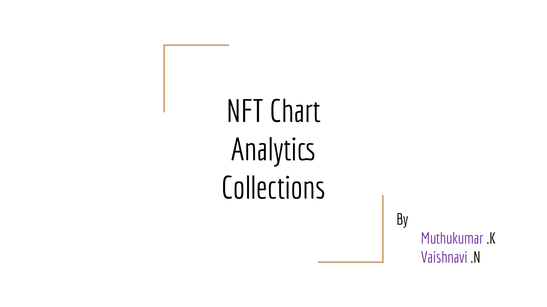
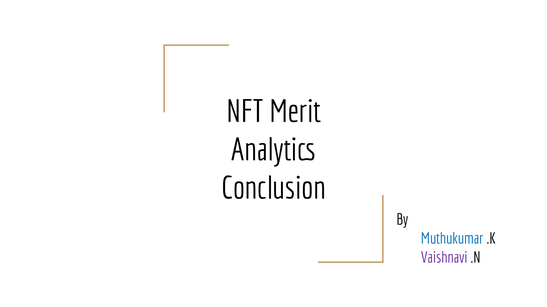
Chart: Chart -> Merit (295, 112)
Collections: Collections -> Conclusion (274, 189)
Muthukumar colour: purple -> blue (452, 239)
